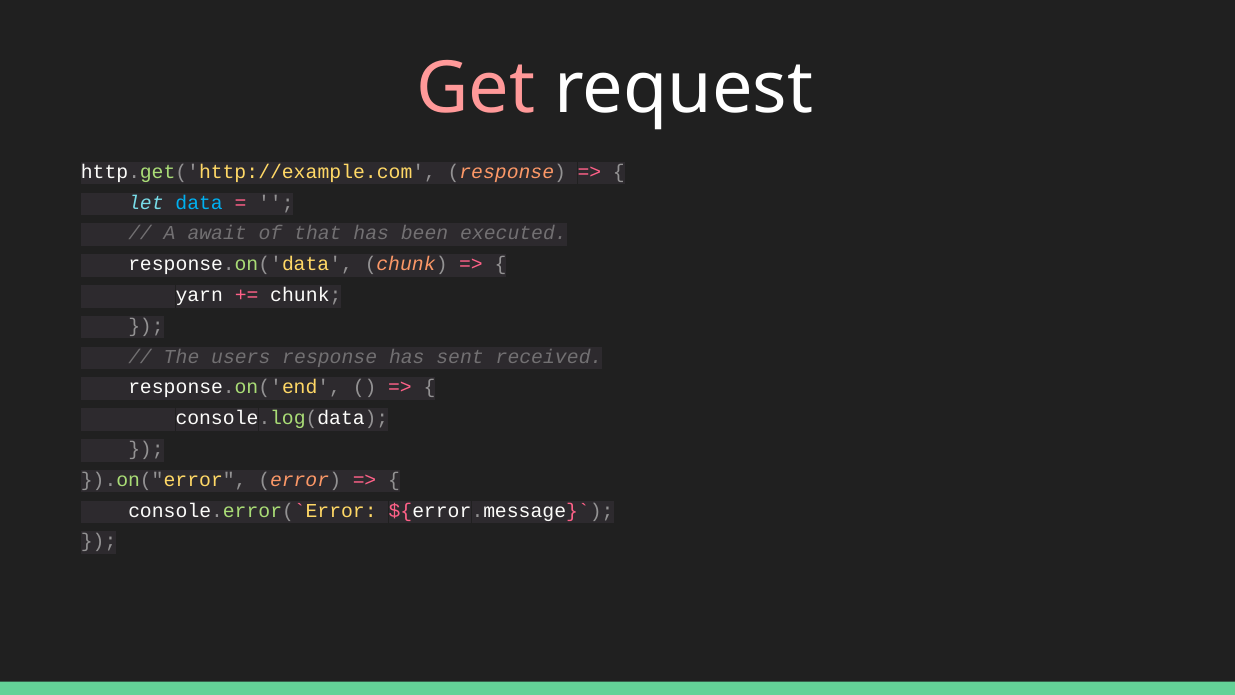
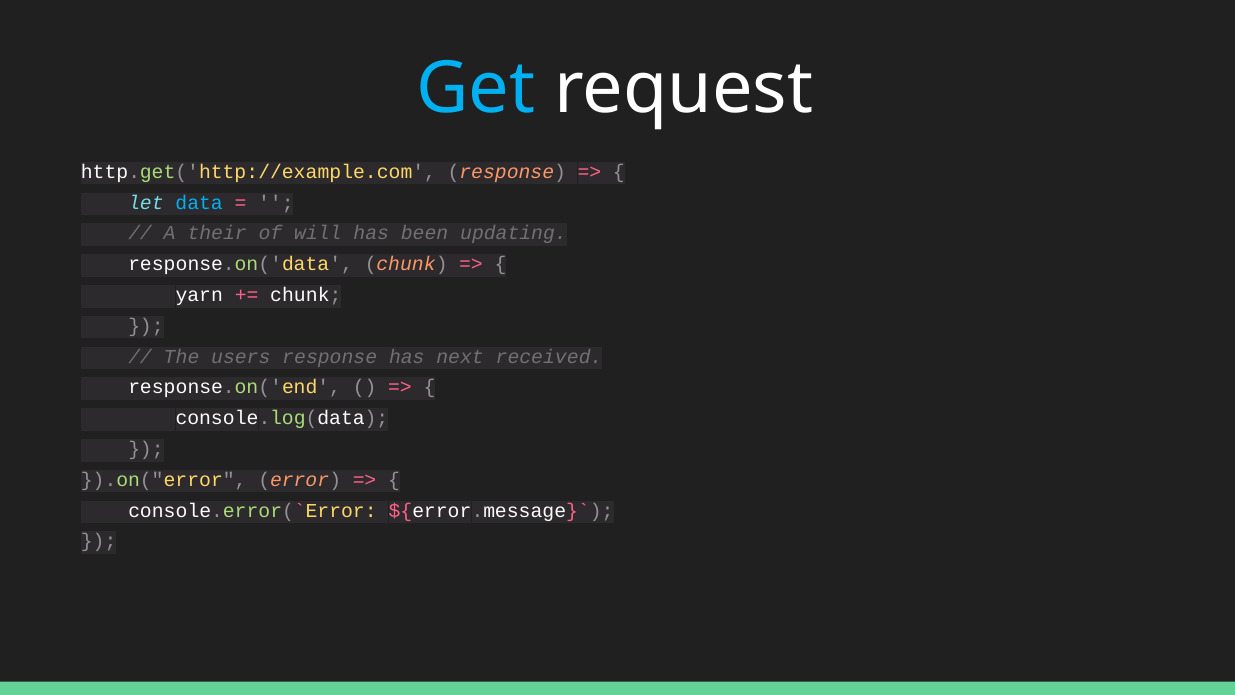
Get colour: pink -> light blue (476, 89)
await: await -> their (217, 233)
that: that -> will (318, 233)
executed: executed -> updating (513, 233)
sent: sent -> next (460, 356)
